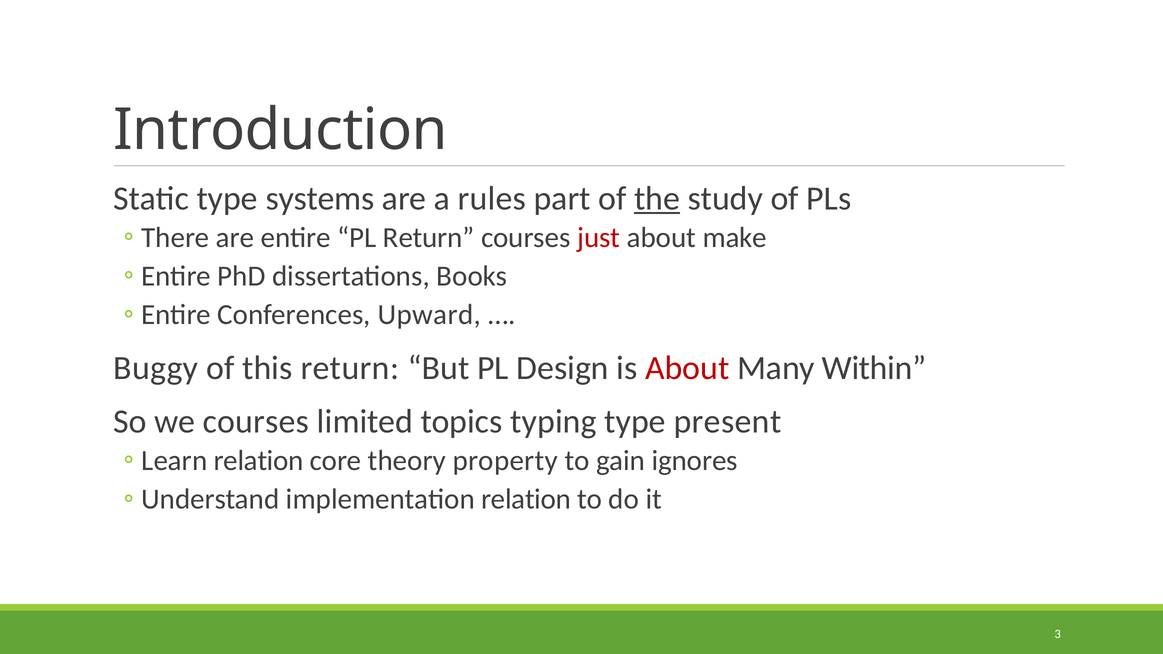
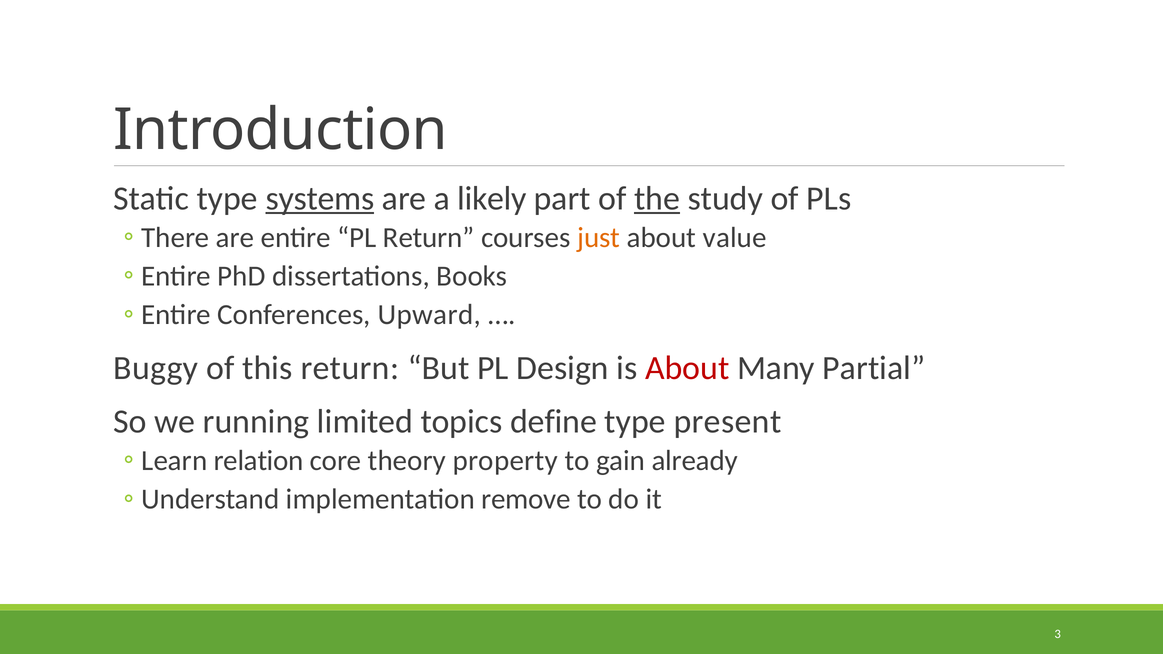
systems underline: none -> present (320, 199)
rules: rules -> likely (492, 199)
just colour: red -> orange (599, 237)
make: make -> value (735, 237)
Within: Within -> Partial (874, 368)
we courses: courses -> running (256, 422)
typing: typing -> define (554, 422)
ignores: ignores -> already (695, 461)
implementation relation: relation -> remove (526, 499)
